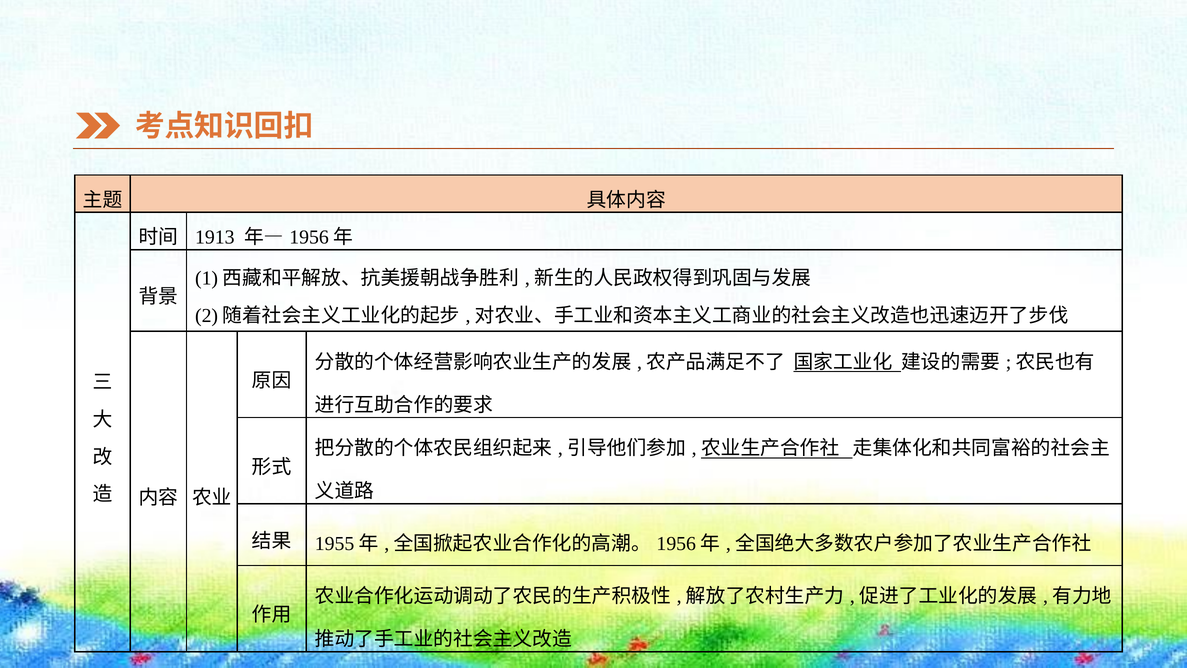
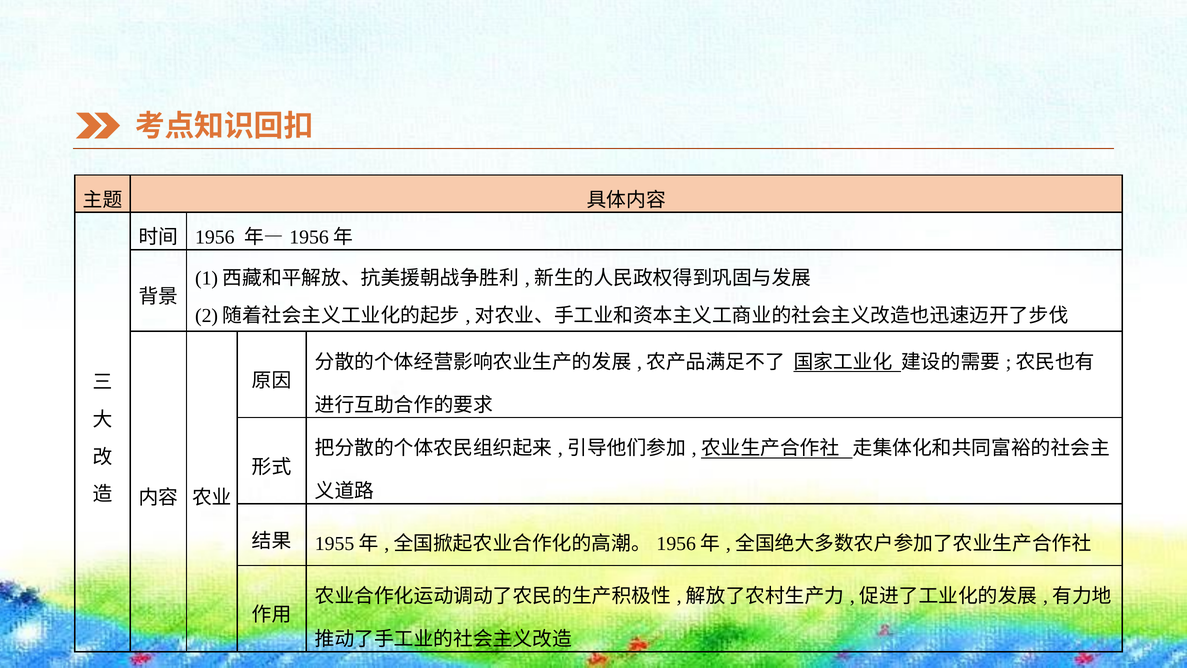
1913: 1913 -> 1956 (215, 237)
